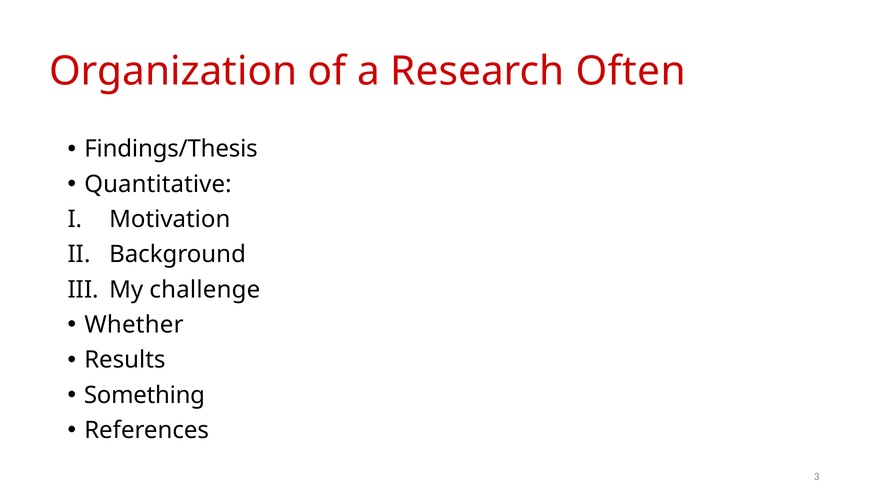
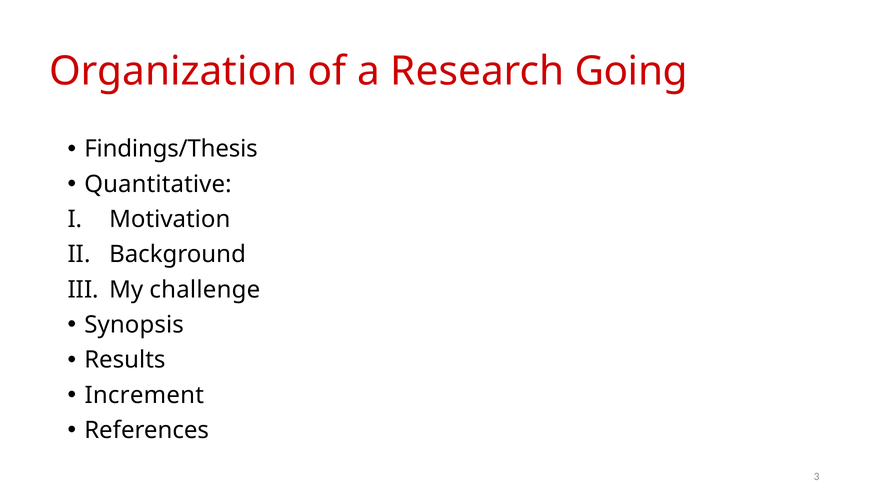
Often: Often -> Going (631, 71)
Whether: Whether -> Synopsis (134, 325)
Something: Something -> Increment (144, 395)
